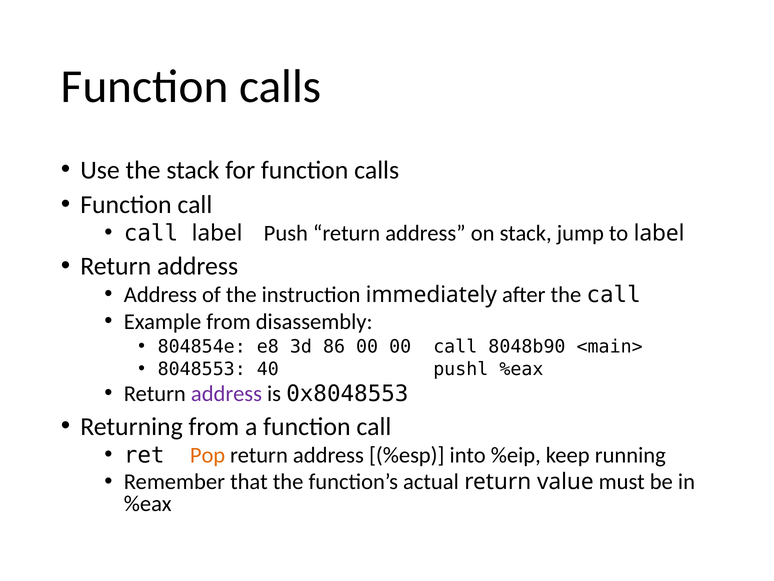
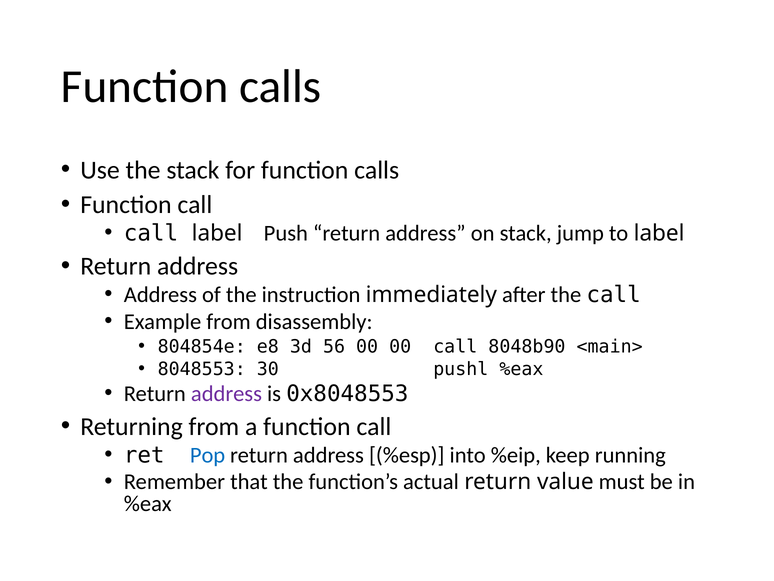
86: 86 -> 56 (334, 346)
40: 40 -> 30 (268, 369)
Pop colour: orange -> blue (208, 455)
